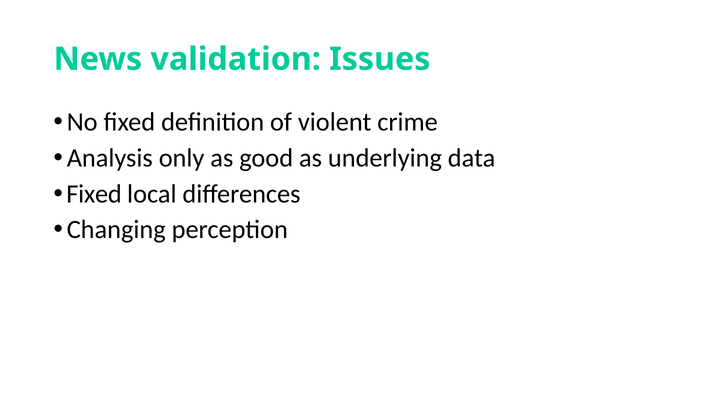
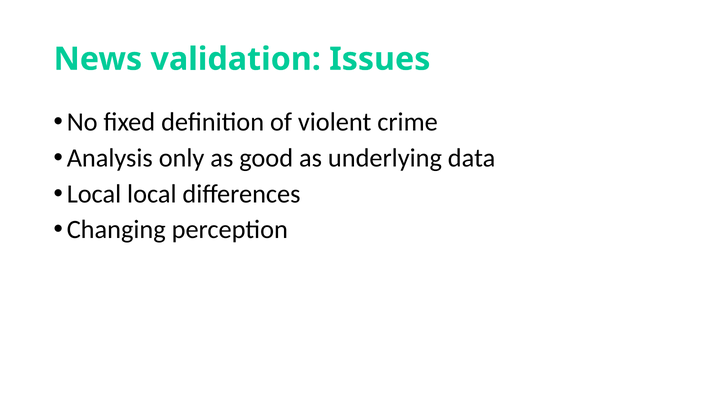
Fixed: Fixed -> Local (94, 194)
